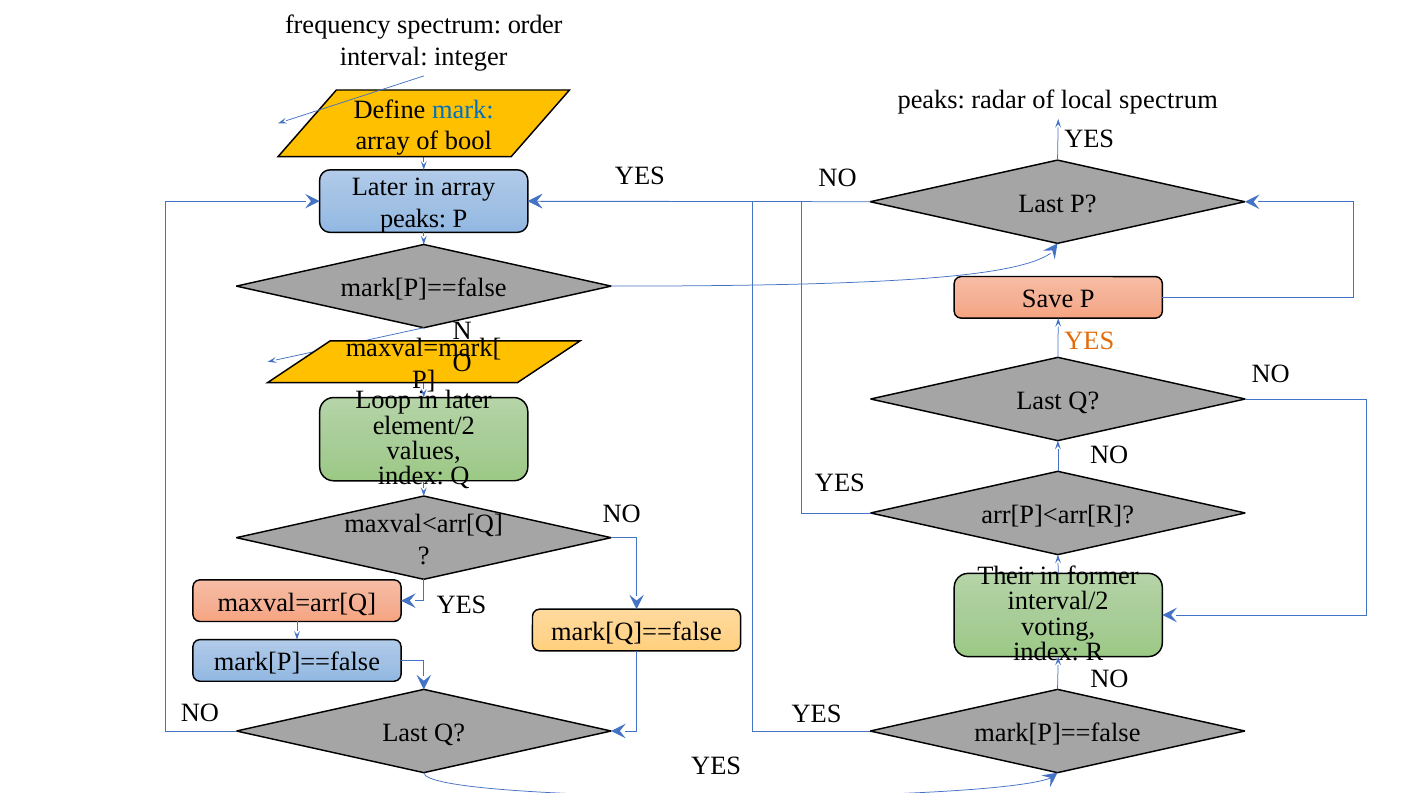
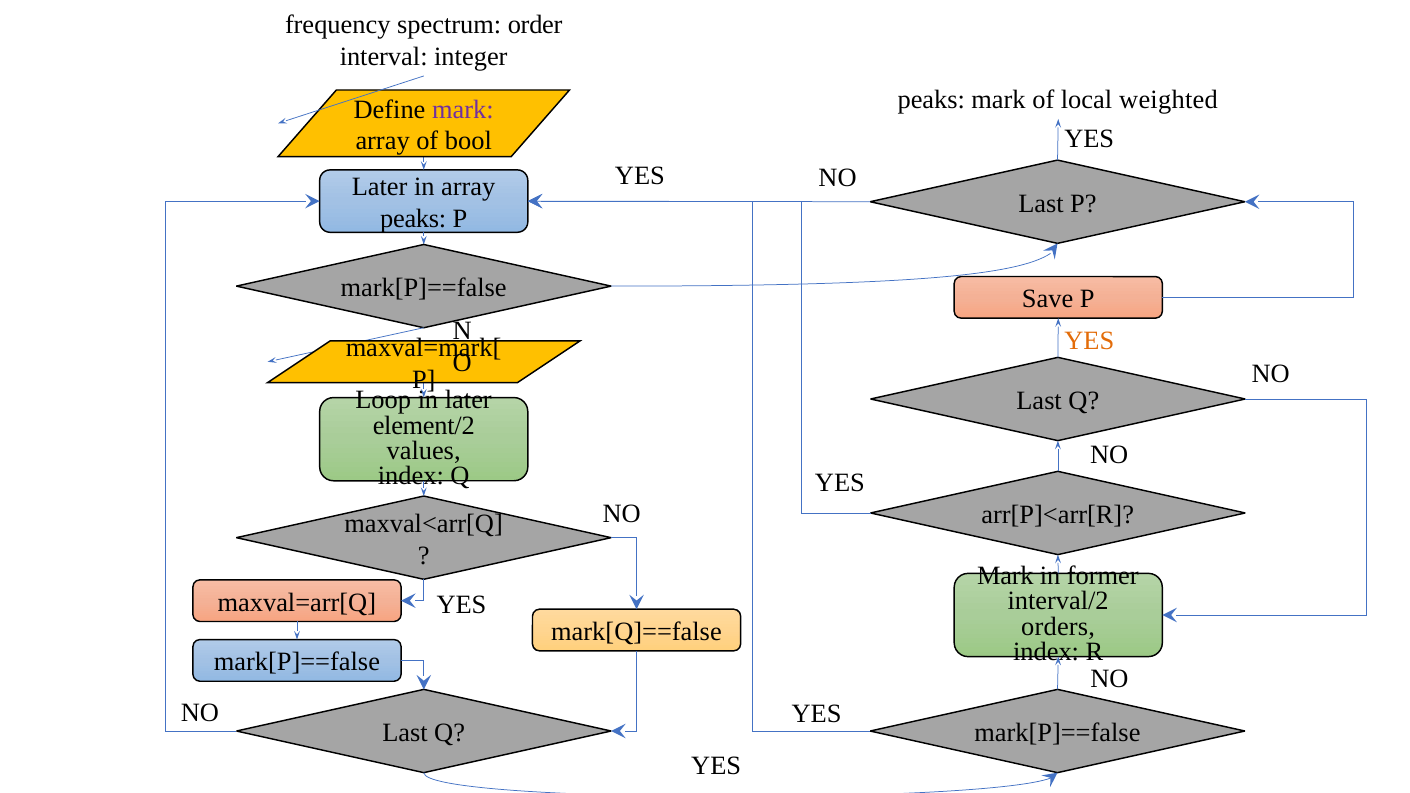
peaks radar: radar -> mark (999, 100)
local spectrum: spectrum -> weighted (1168, 100)
mark colour: blue -> purple (463, 109)
Their: Their -> Mark (1005, 576)
voting: voting -> orders (1058, 627)
